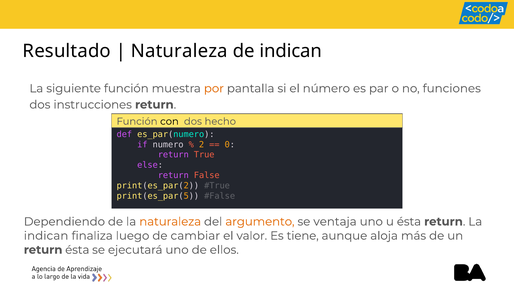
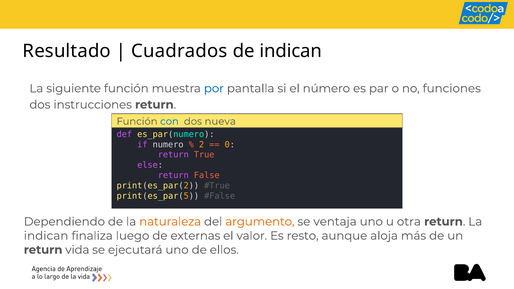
Naturaleza: Naturaleza -> Cuadrados (179, 51)
por colour: orange -> blue (214, 88)
con colour: black -> blue (169, 121)
hecho: hecho -> nueva (220, 121)
u ésta: ésta -> otra (409, 222)
cambiar: cambiar -> externas (195, 236)
tiene: tiene -> resto (303, 236)
return ésta: ésta -> vida (77, 250)
